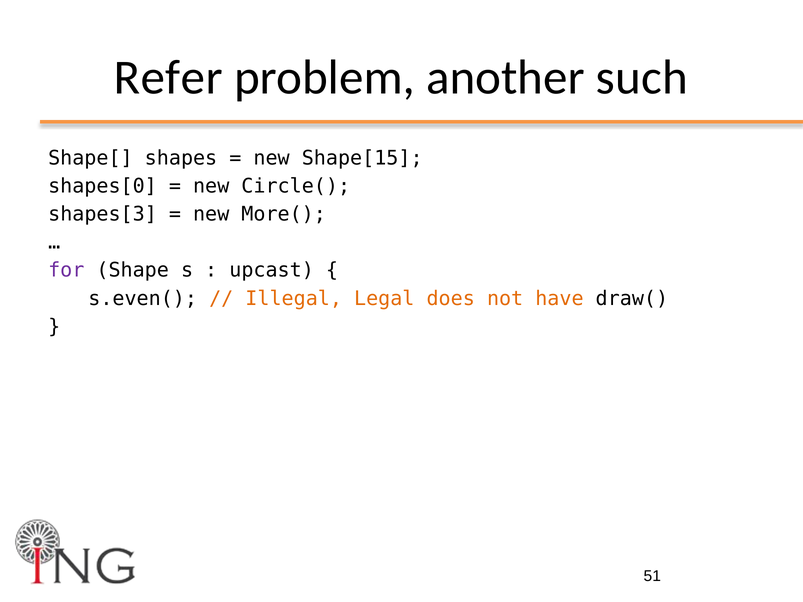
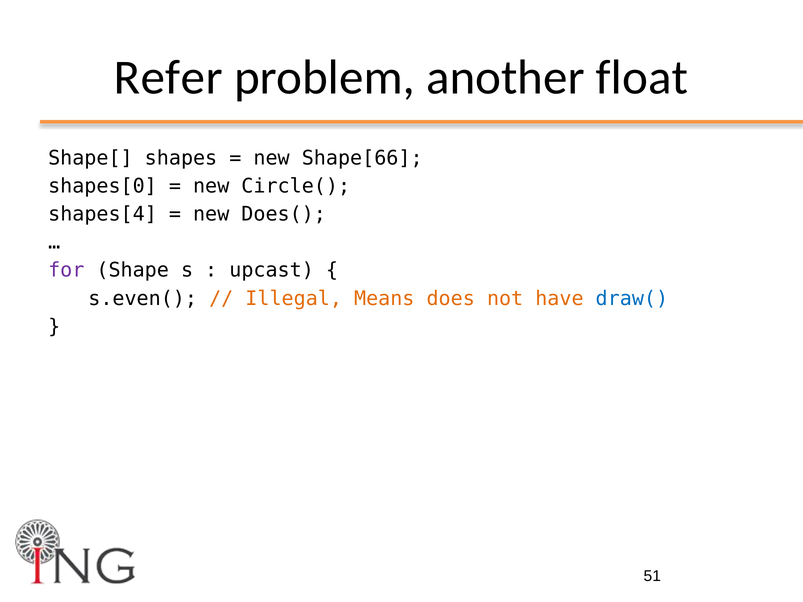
such: such -> float (642, 78)
Shape[15: Shape[15 -> Shape[66 (362, 158)
shapes[3: shapes[3 -> shapes[4 (103, 214)
More(: More( -> Does( (284, 214)
Legal: Legal -> Means (384, 299)
draw( colour: black -> blue (632, 299)
